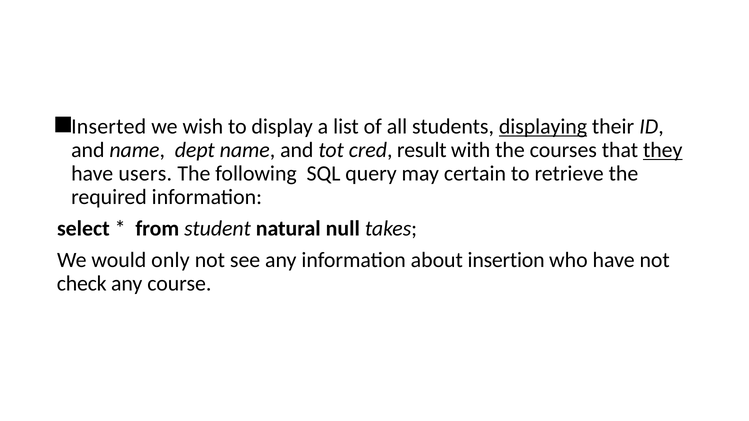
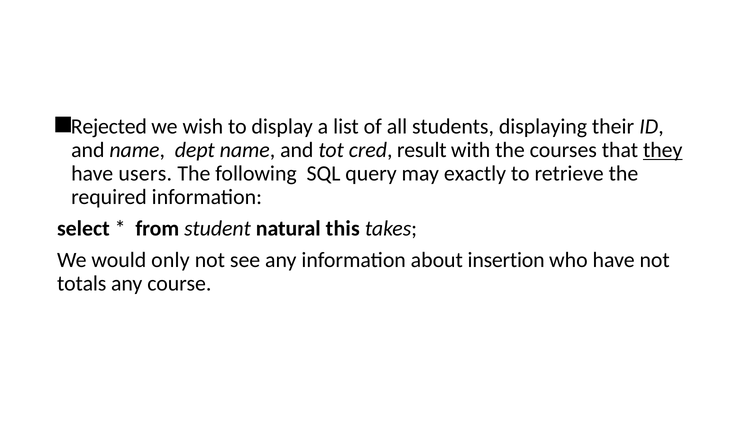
Inserted: Inserted -> Rejected (109, 127)
displaying underline: present -> none (543, 127)
certain: certain -> exactly (475, 174)
null: null -> this (343, 229)
check: check -> totals (82, 284)
